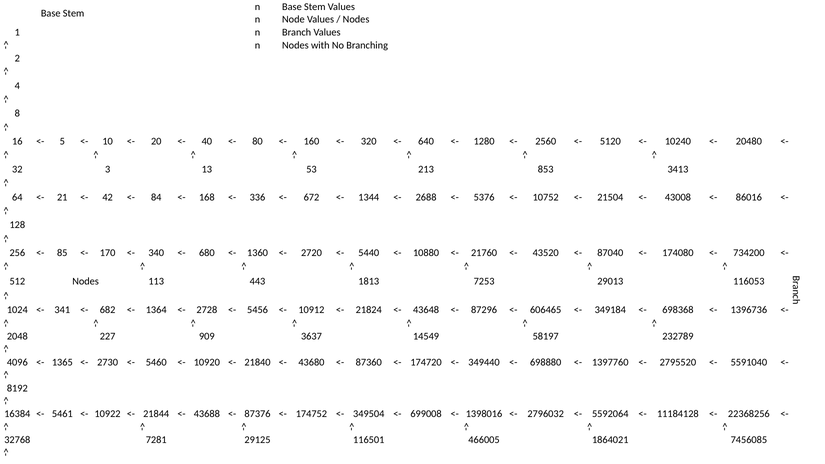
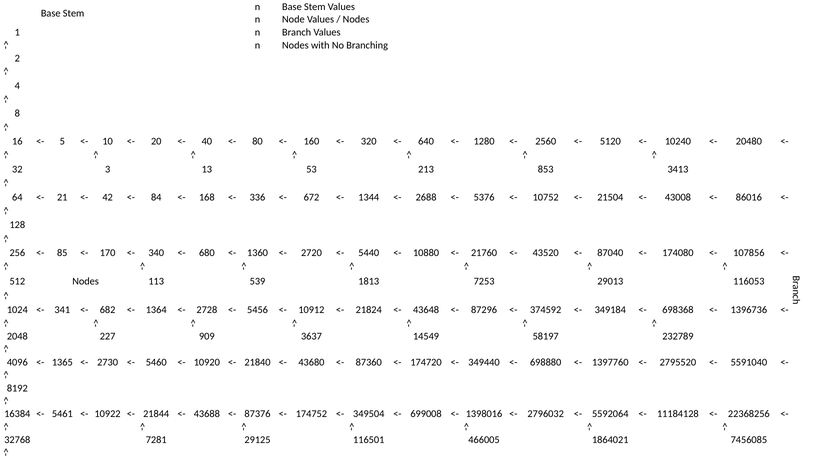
734200: 734200 -> 107856 (749, 253)
443: 443 -> 539 (258, 281)
606465: 606465 -> 374592 (546, 310)
